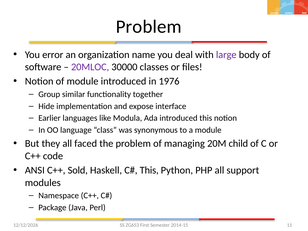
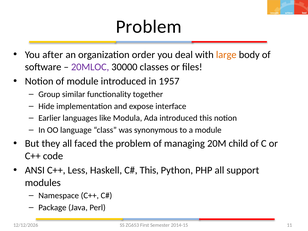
error: error -> after (53, 55)
name: name -> order (143, 55)
large colour: purple -> orange (226, 55)
1976: 1976 -> 1957 (169, 81)
Sold: Sold -> Less (78, 170)
